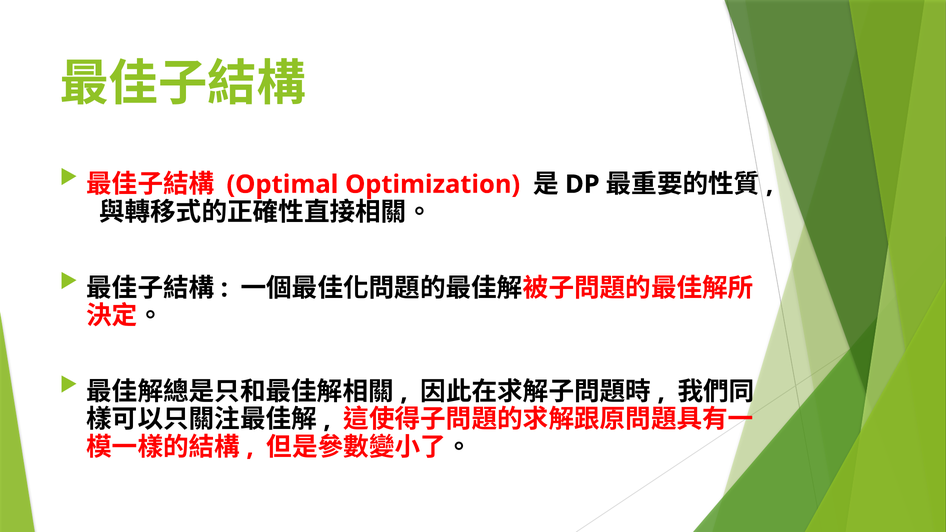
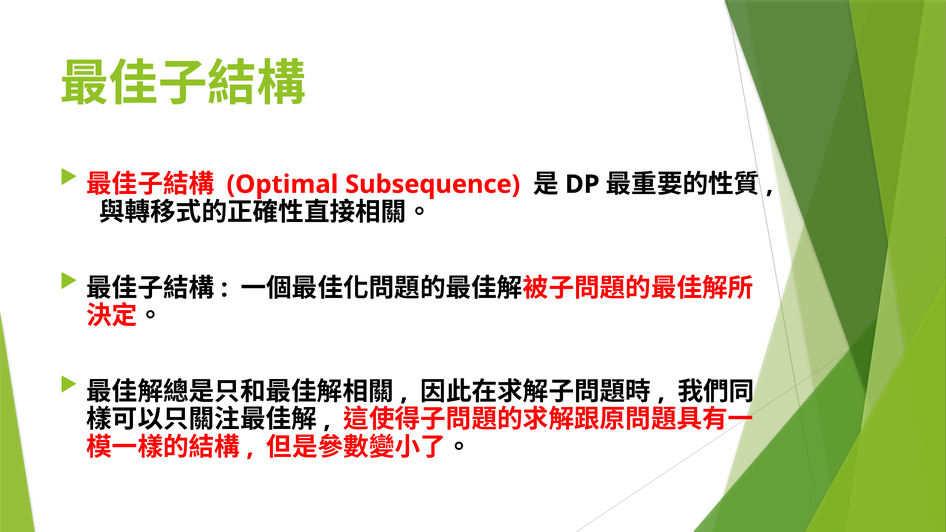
Optimization: Optimization -> Subsequence (433, 184)
